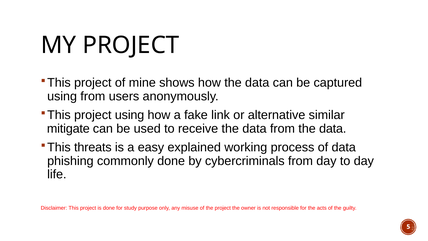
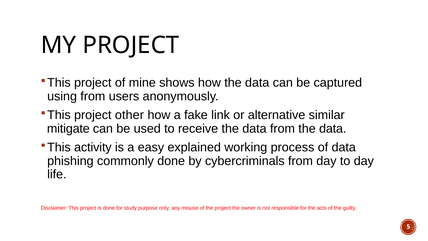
project using: using -> other (129, 115)
threats: threats -> activity (93, 147)
